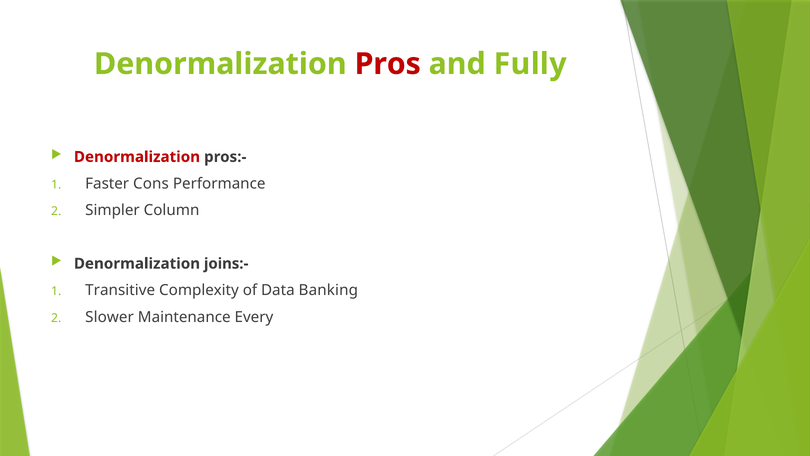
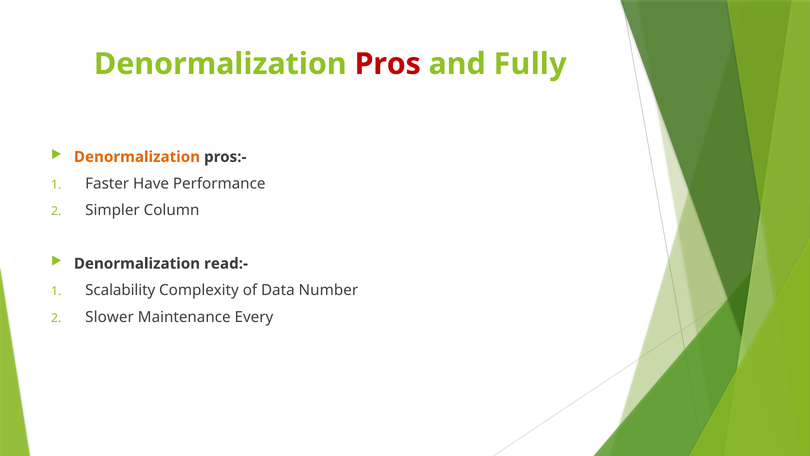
Denormalization colour: red -> orange (137, 157)
Cons: Cons -> Have (151, 183)
joins:-: joins:- -> read:- (226, 263)
Transitive: Transitive -> Scalability (120, 290)
Banking: Banking -> Number (328, 290)
